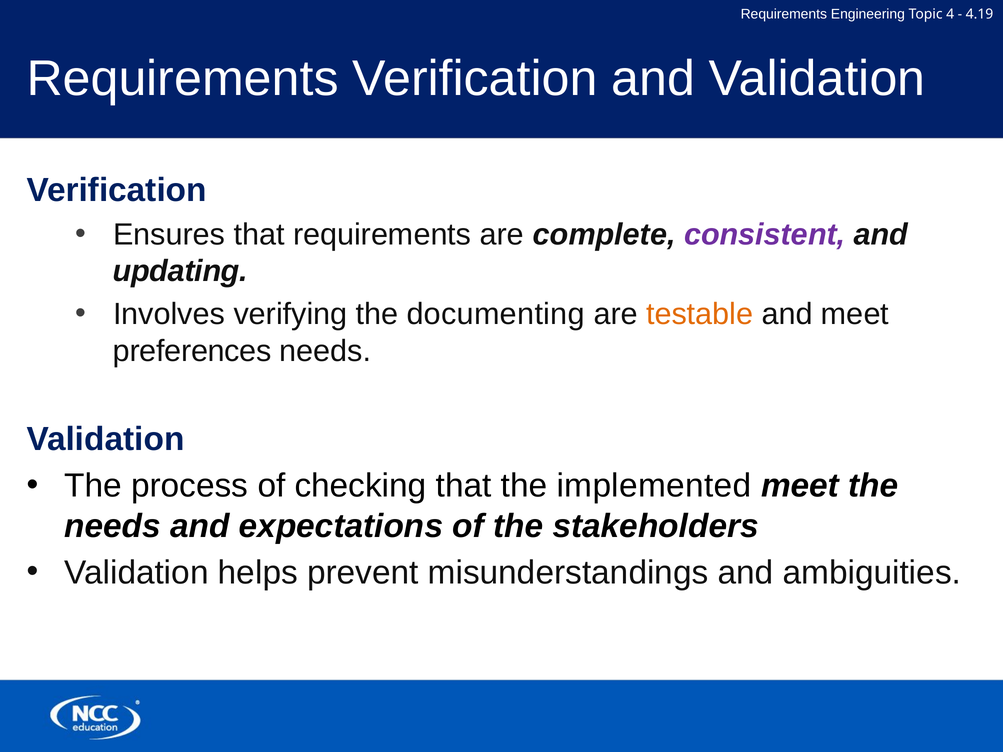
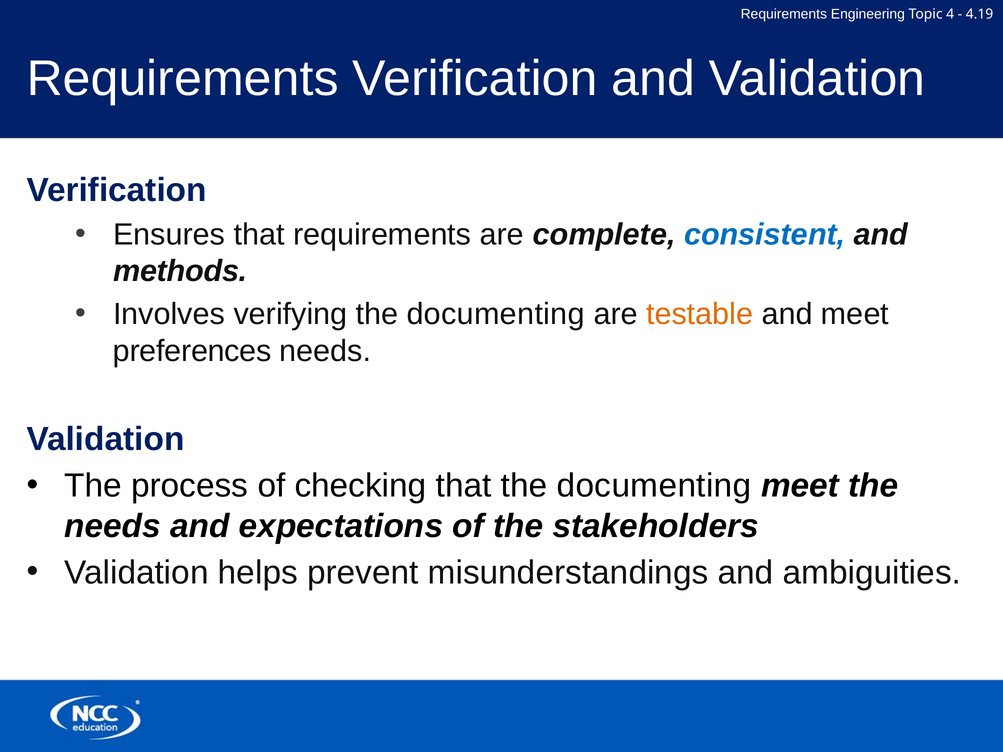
consistent colour: purple -> blue (765, 235)
updating: updating -> methods (180, 271)
that the implemented: implemented -> documenting (654, 486)
